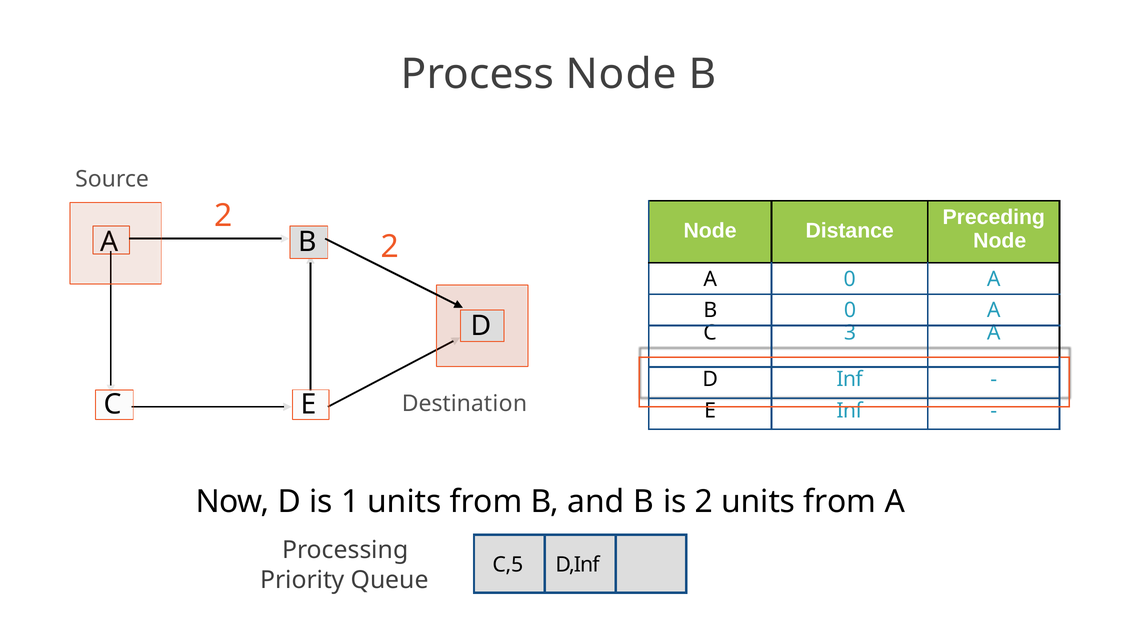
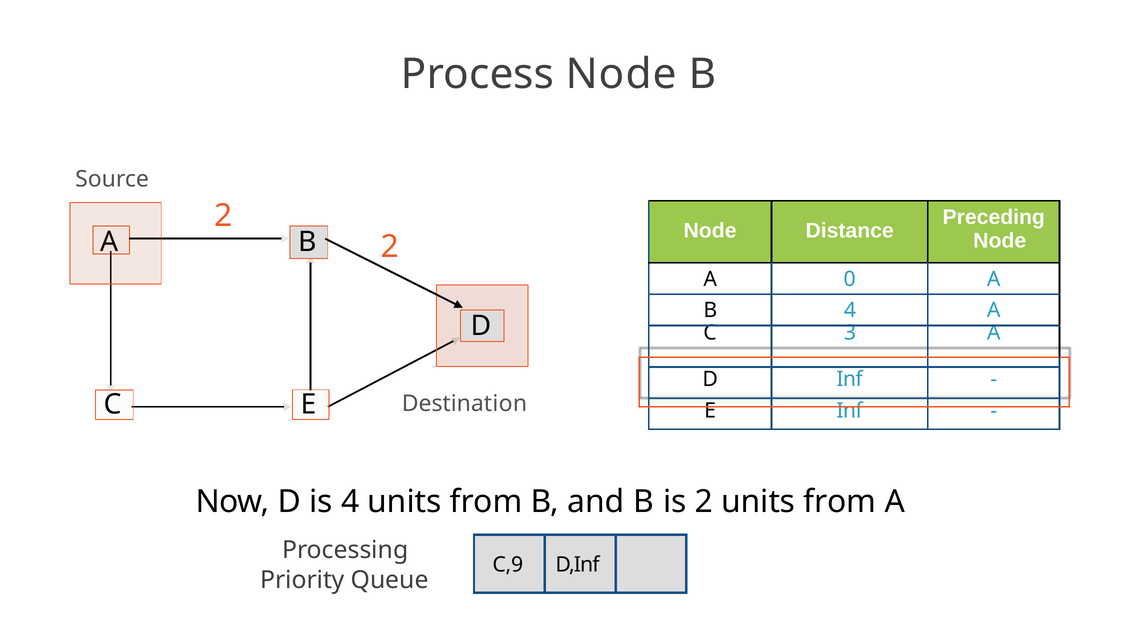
B 0: 0 -> 4 (850, 310)
is 1: 1 -> 4 (350, 502)
C,5: C,5 -> C,9 (508, 565)
